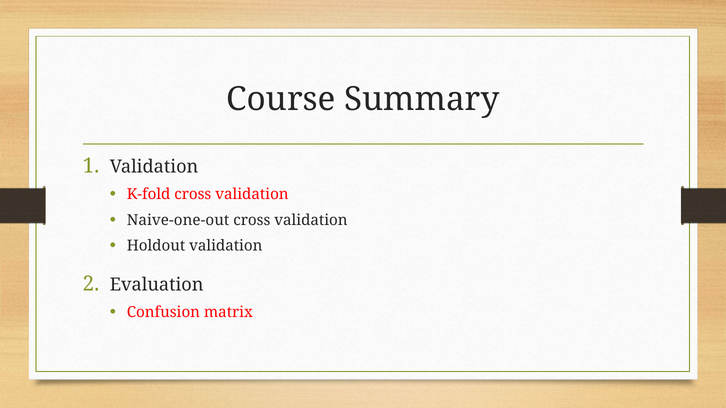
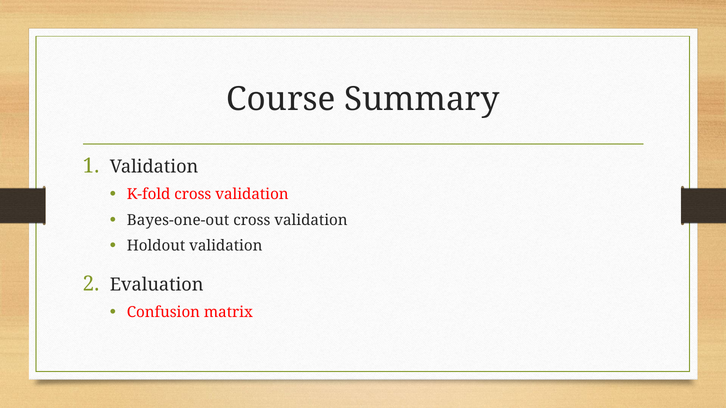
Naive-one-out: Naive-one-out -> Bayes-one-out (178, 220)
